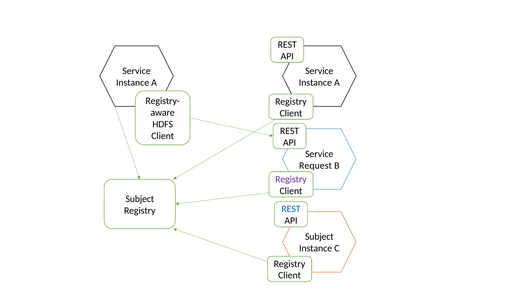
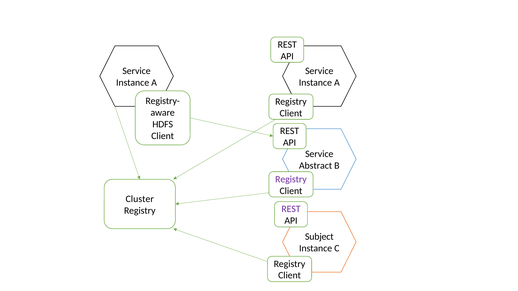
Request: Request -> Abstract (316, 166)
Subject: Subject -> Cluster (140, 199)
REST colour: blue -> purple (291, 209)
